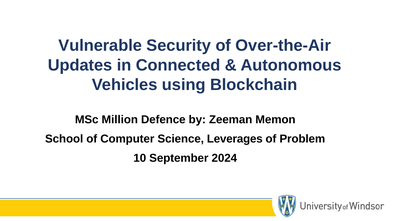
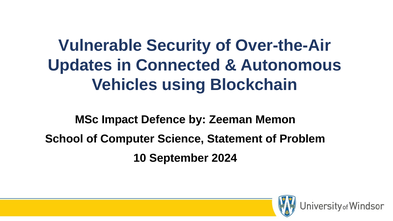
Million: Million -> Impact (120, 120)
Leverages: Leverages -> Statement (235, 139)
